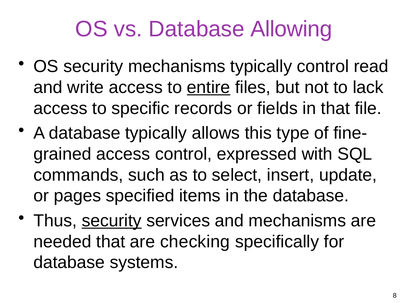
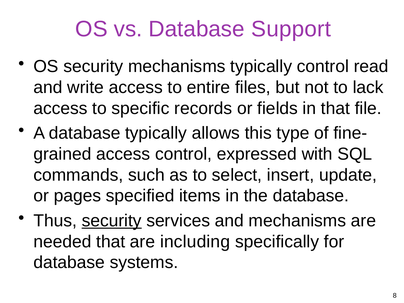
Allowing: Allowing -> Support (291, 29)
entire underline: present -> none (209, 87)
checking: checking -> including (195, 242)
